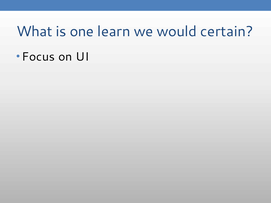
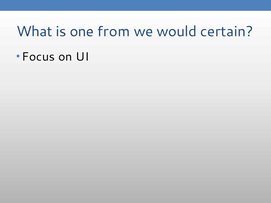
learn: learn -> from (114, 32)
